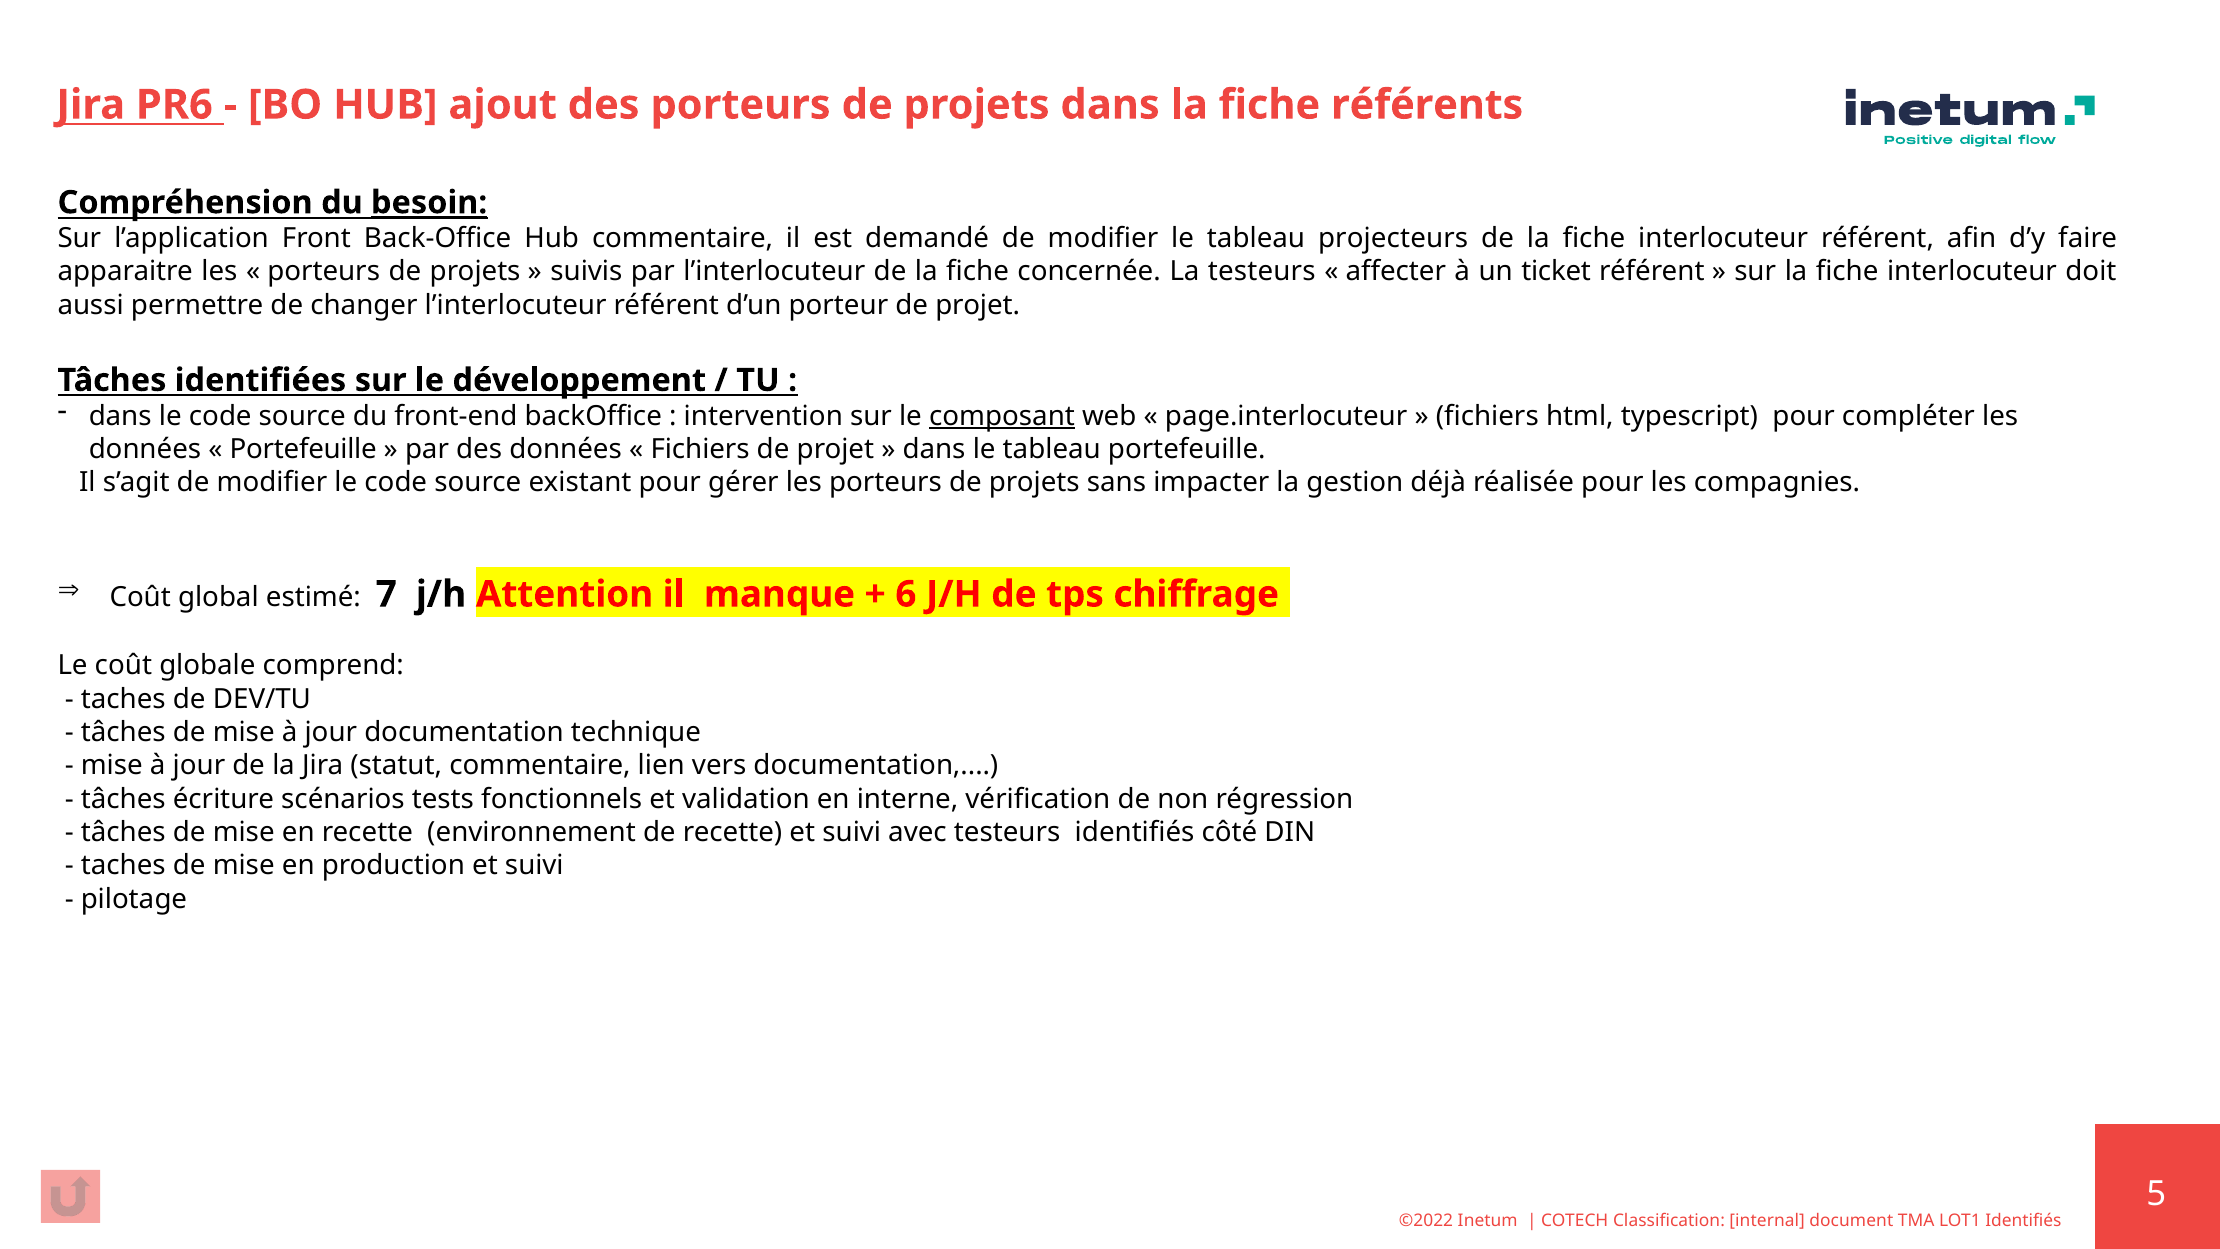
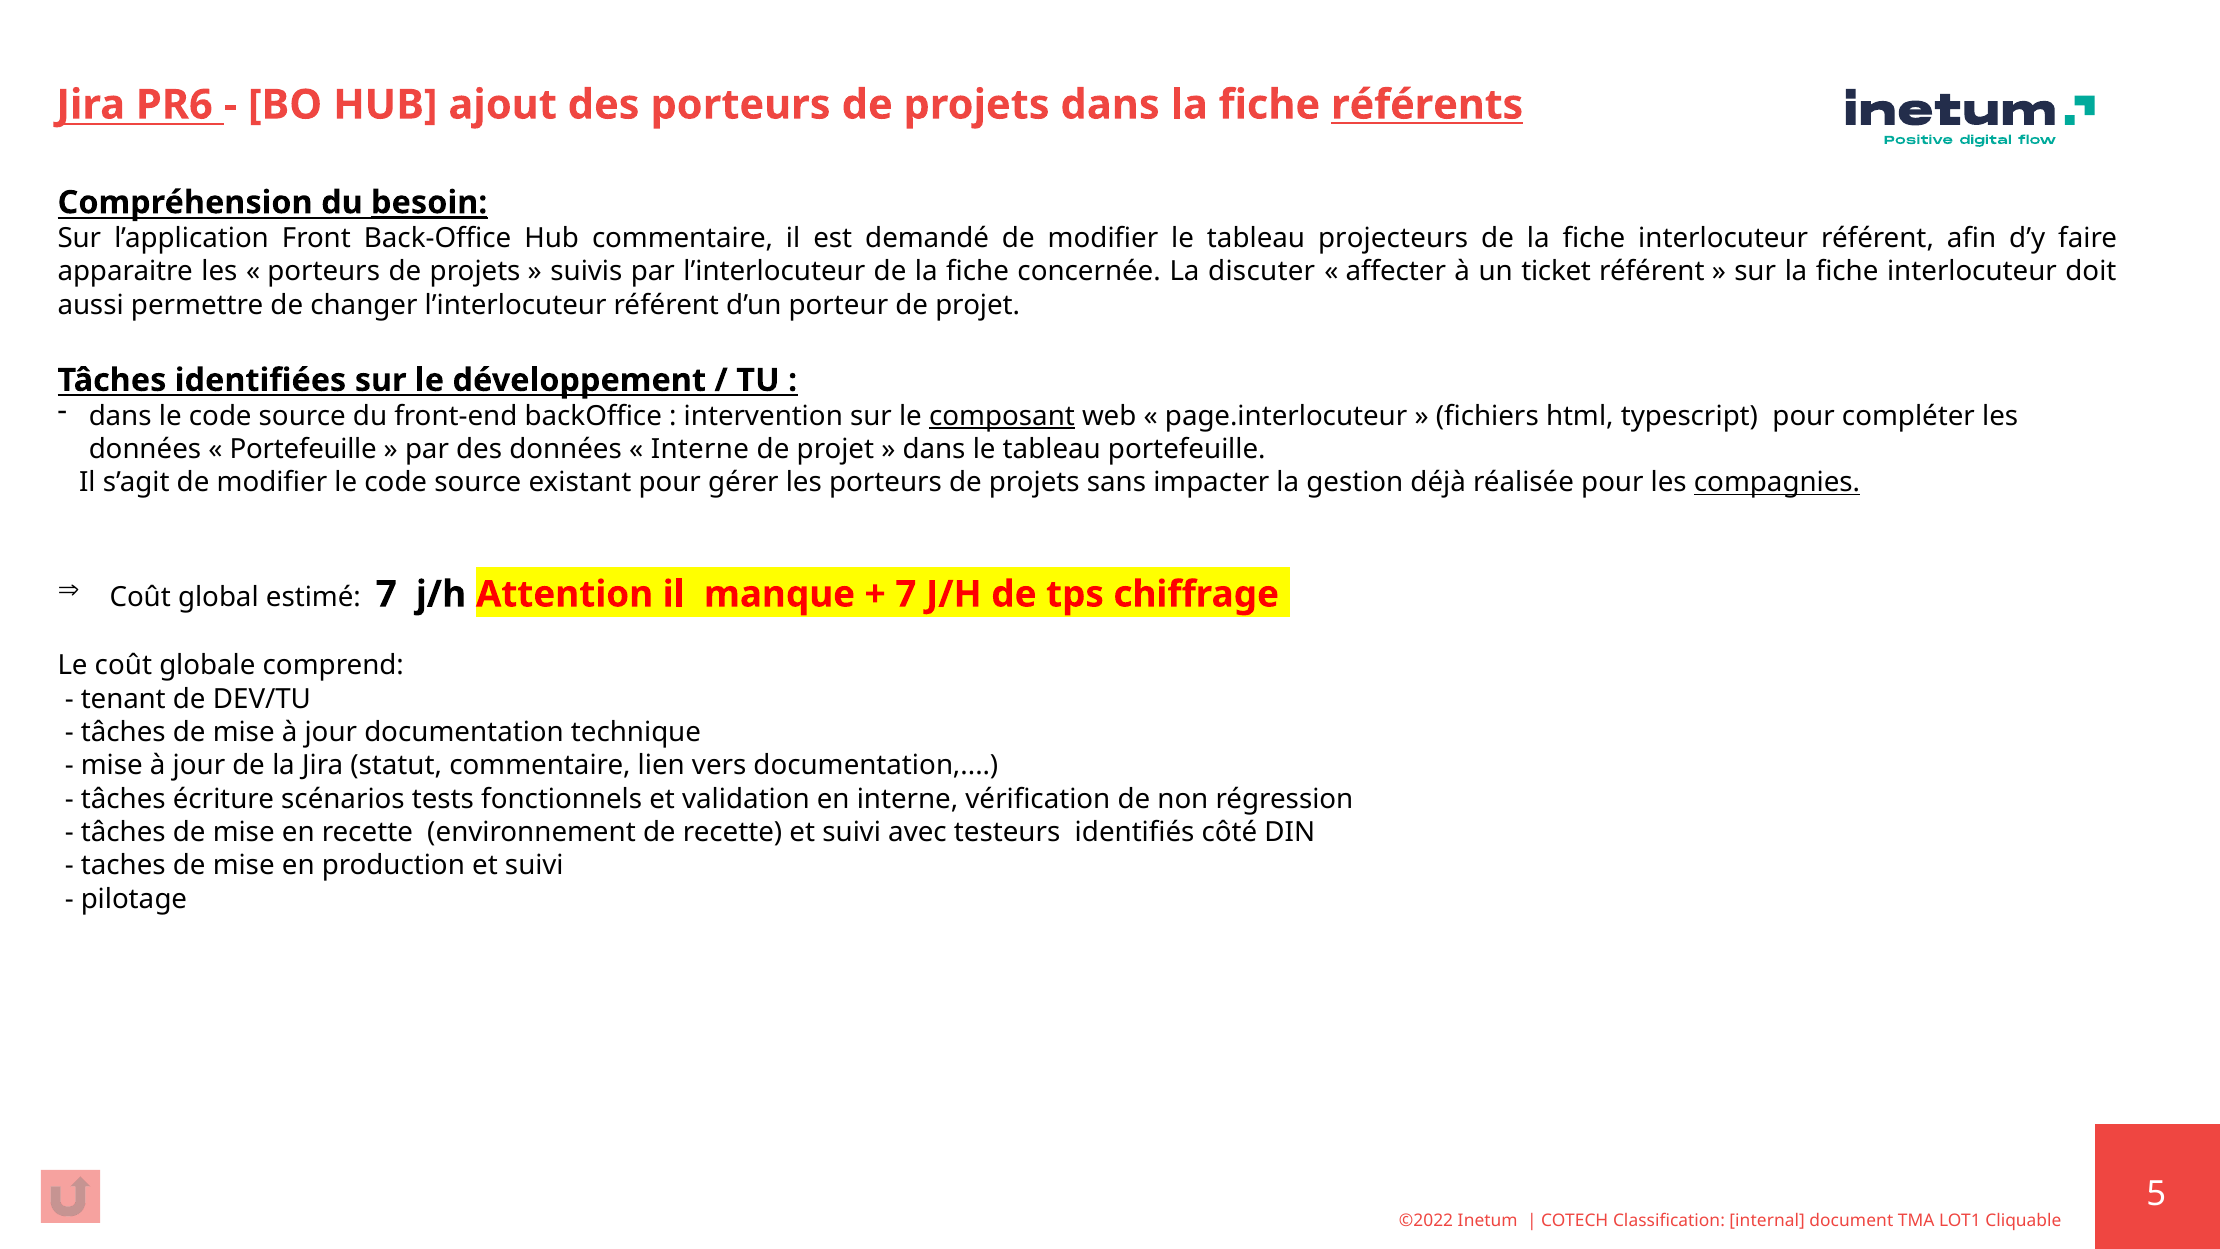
référents underline: none -> present (1427, 105)
La testeurs: testeurs -> discuter (1262, 272)
Fichiers: Fichiers -> Interne (700, 449)
compagnies underline: none -> present (1777, 483)
6: 6 -> 7 (906, 594)
taches: taches -> tenant (123, 699)
LOT1 Identifiés: Identifiés -> Cliquable (2023, 1220)
